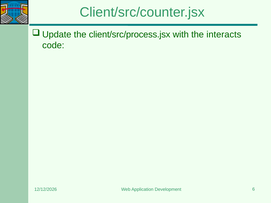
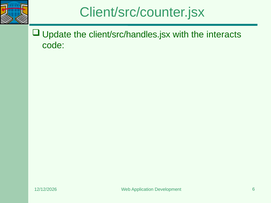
client/src/process.jsx: client/src/process.jsx -> client/src/handles.jsx (130, 35)
